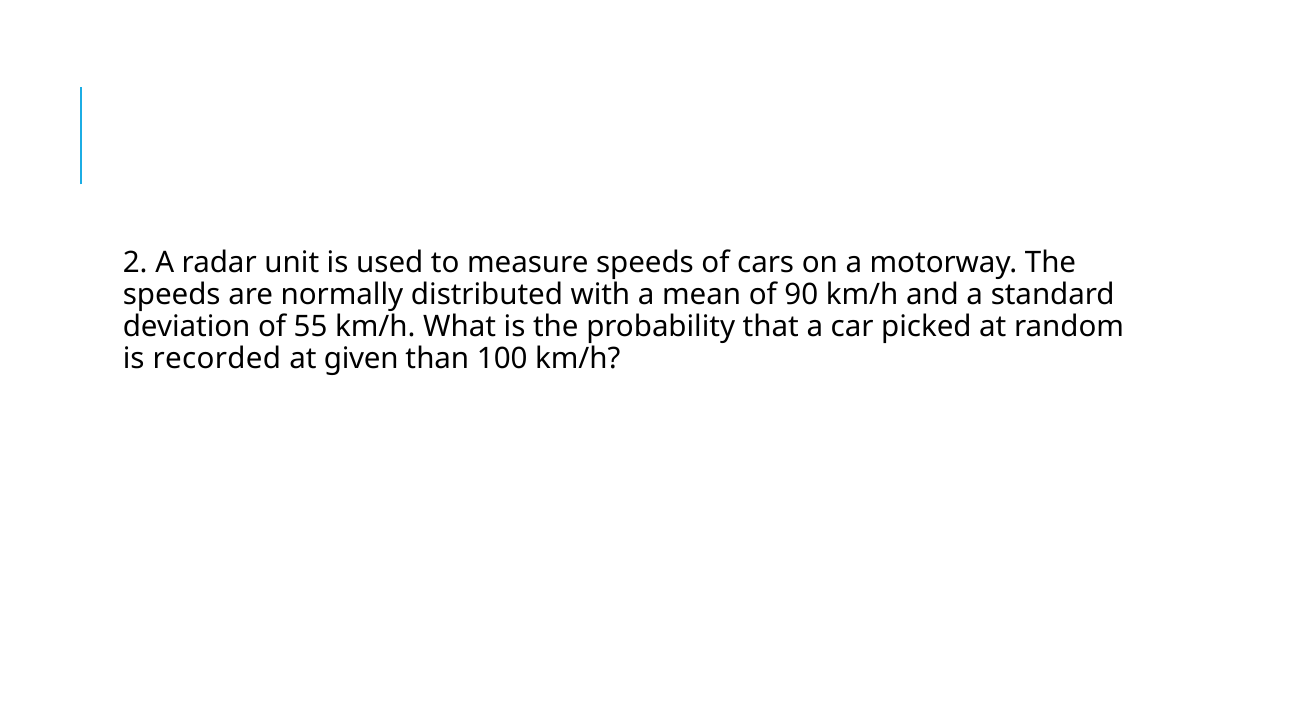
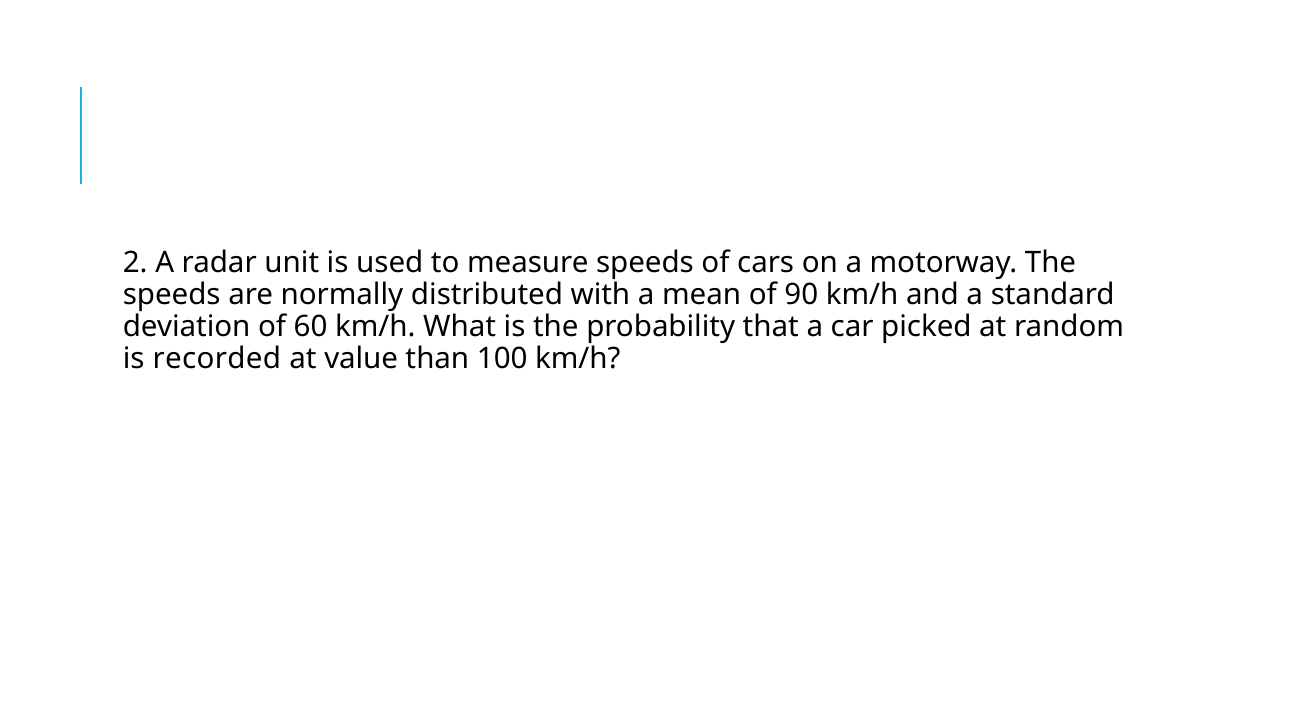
55: 55 -> 60 (311, 326)
given: given -> value (361, 358)
